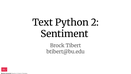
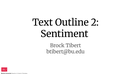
Python: Python -> Outline (72, 22)
